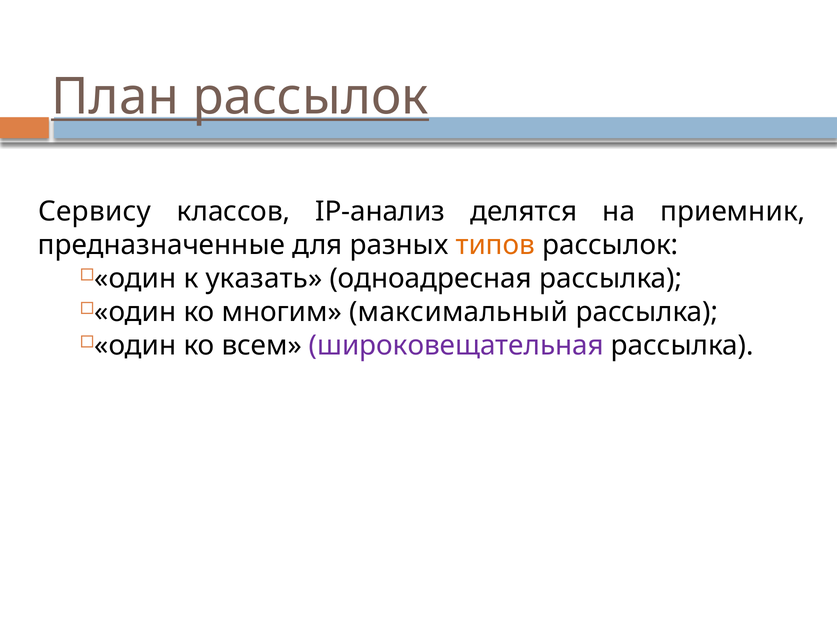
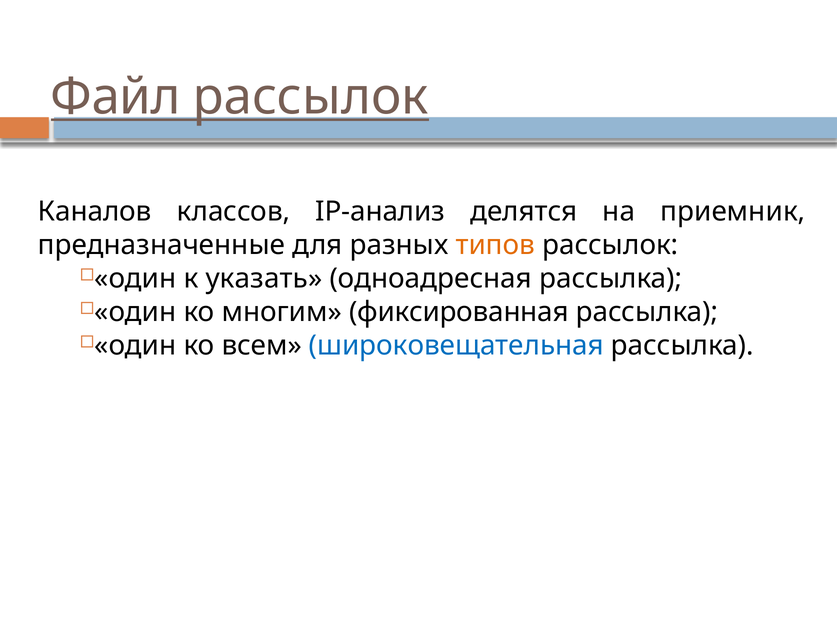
План: План -> Файл (116, 97)
Сервису: Сервису -> Каналов (95, 211)
максимальный: максимальный -> фиксированная (459, 312)
широковещательная colour: purple -> blue (456, 345)
